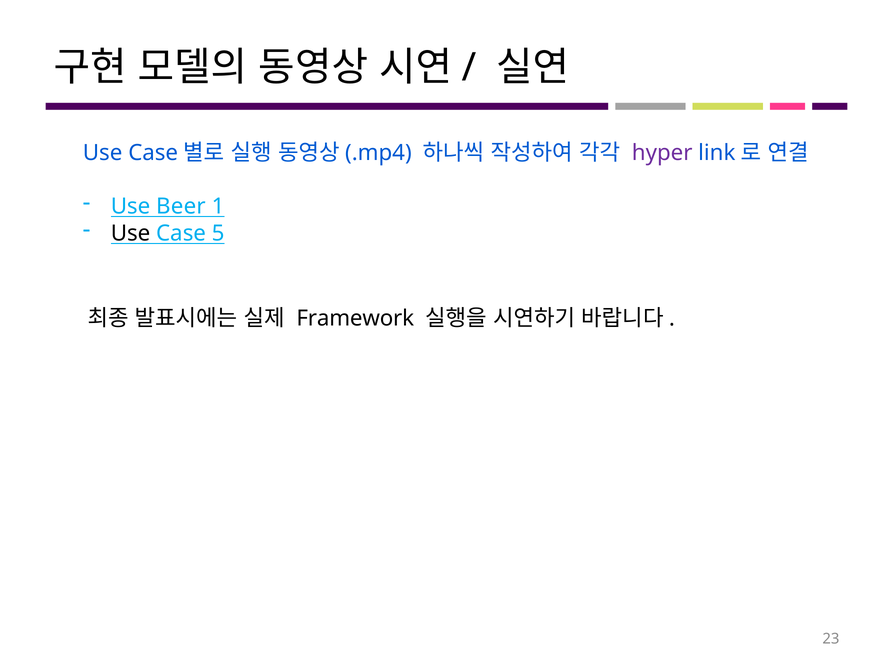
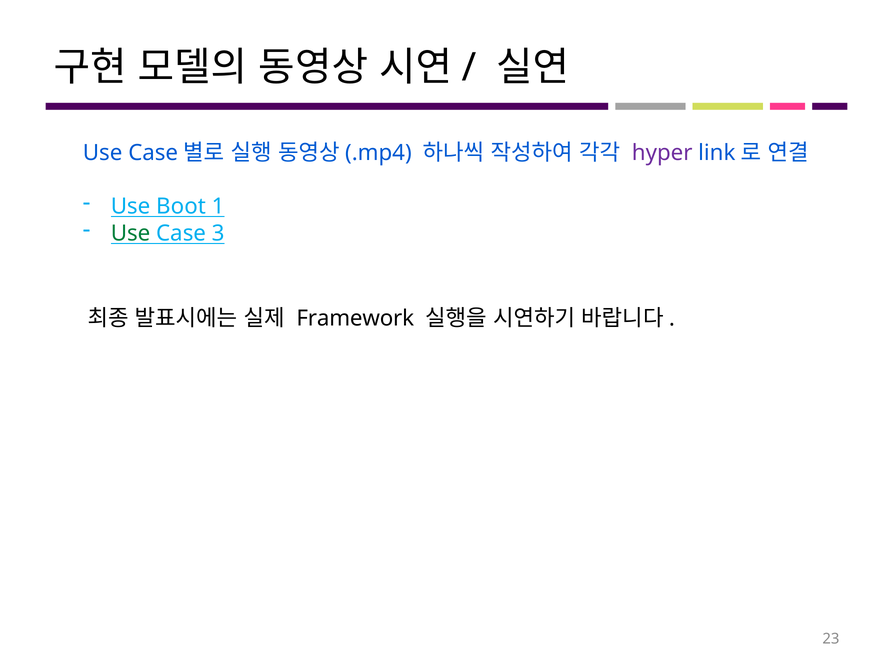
Beer: Beer -> Boot (181, 206)
Use colour: black -> green (131, 233)
5: 5 -> 3 (218, 233)
